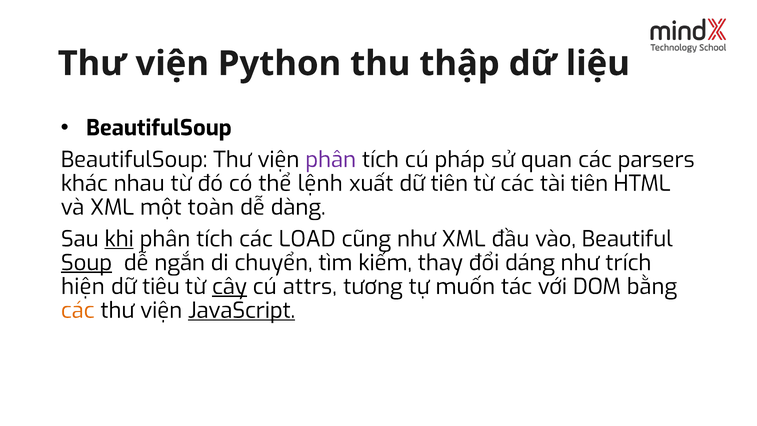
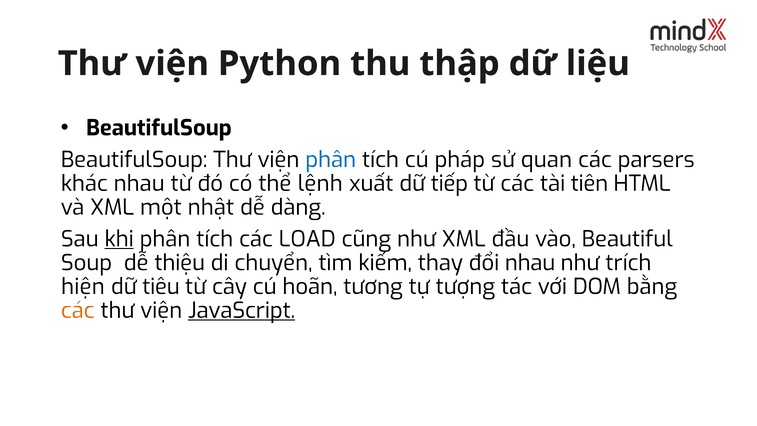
phân colour: purple -> blue (331, 160)
dữ tiên: tiên -> tiếp (449, 183)
toàn: toàn -> nhật (211, 207)
Soup underline: present -> none (86, 263)
ngắn: ngắn -> thiệu (180, 263)
đổi dáng: dáng -> nhau (530, 263)
cây underline: present -> none (229, 287)
attrs: attrs -> hoãn (310, 287)
muốn: muốn -> tượng (465, 287)
